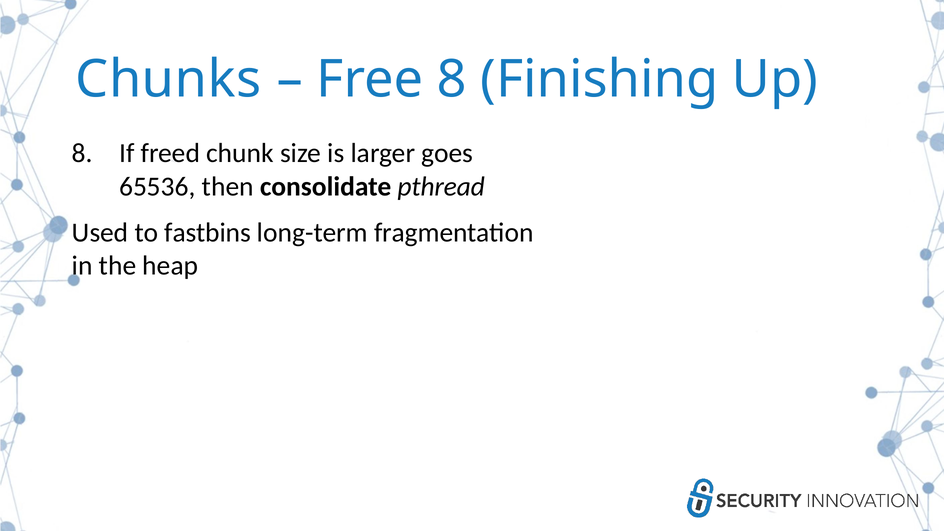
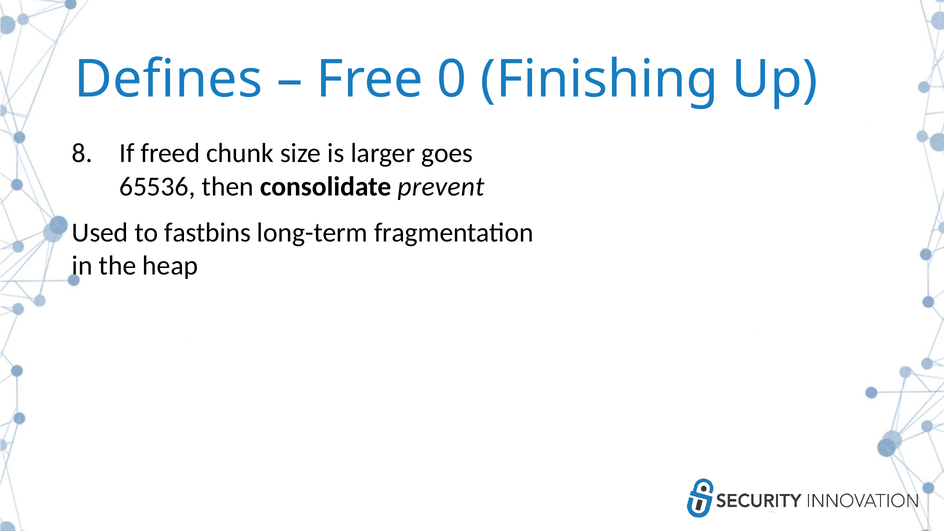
Chunks: Chunks -> Defines (169, 79)
Free 8: 8 -> 0 (452, 79)
pthread: pthread -> prevent (441, 186)
